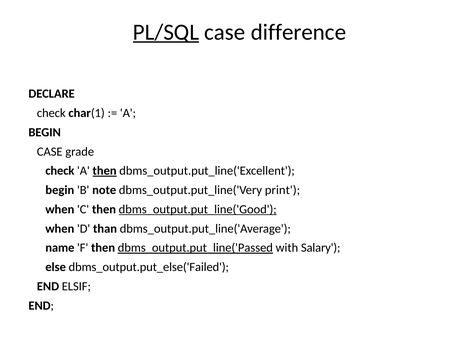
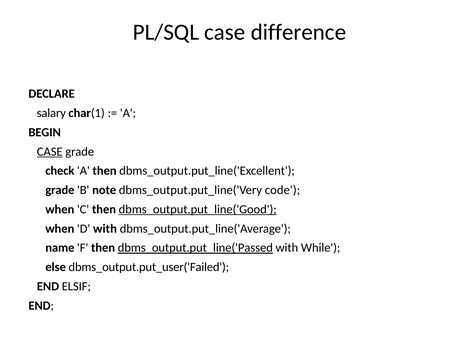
PL/SQL underline: present -> none (166, 32)
check: check -> salary (51, 113)
CASE underline: none -> present (50, 151)
then underline: present -> none (105, 171)
begin: begin -> grade (60, 190)
print: print -> code (282, 190)
D than: than -> with (105, 228)
Salary: Salary -> While (321, 247)
dbms_output.put_else('Failed: dbms_output.put_else('Failed -> dbms_output.put_user('Failed (149, 267)
